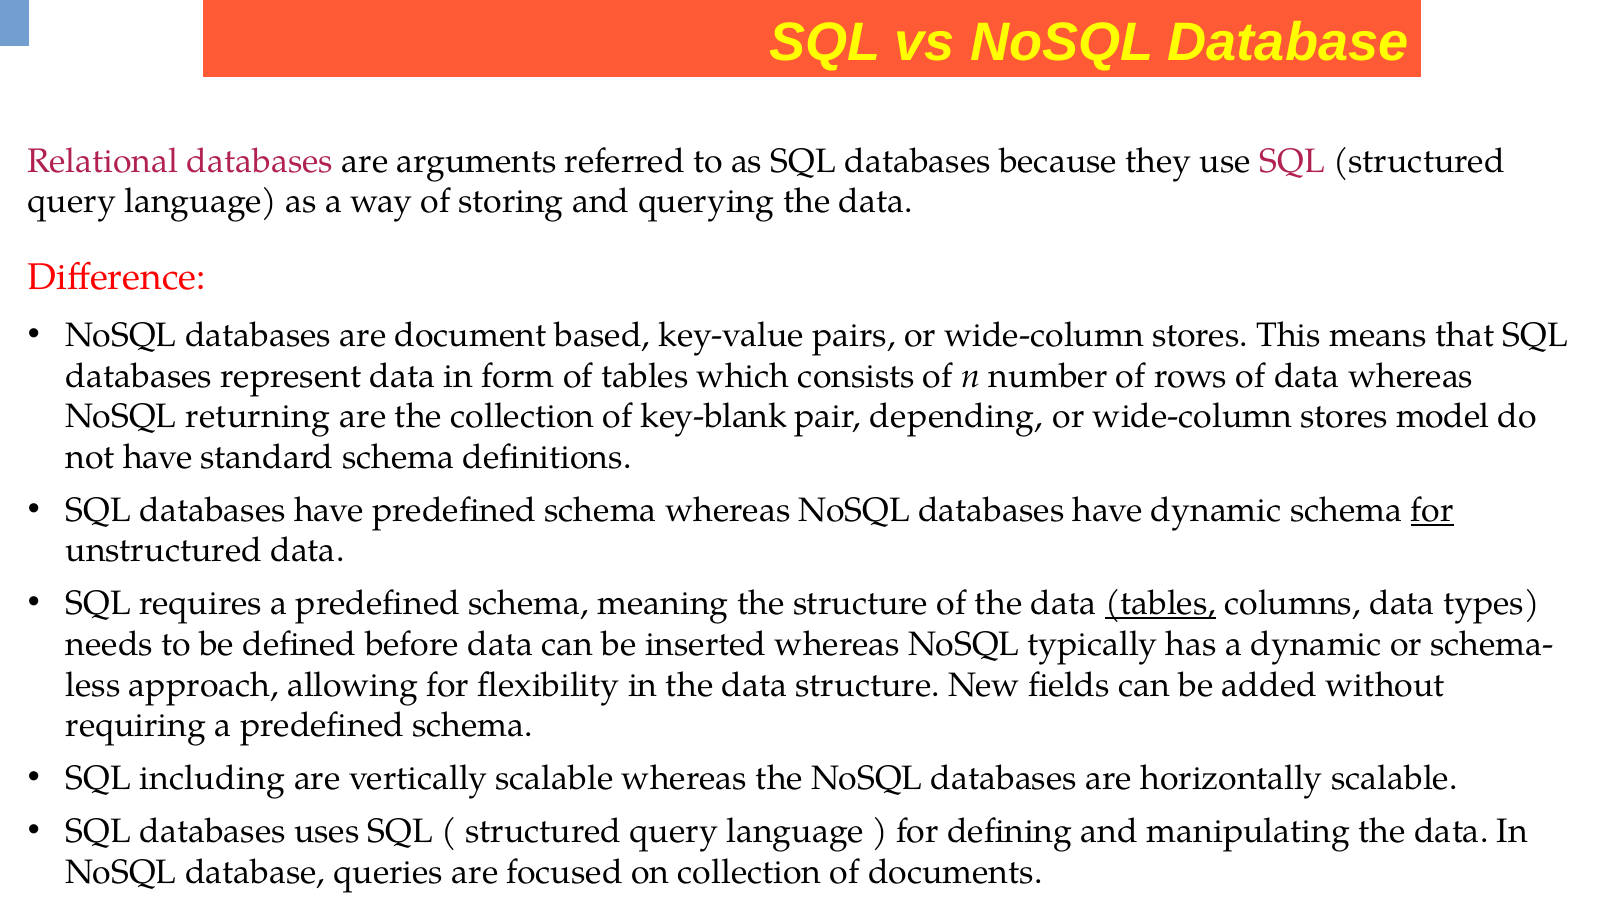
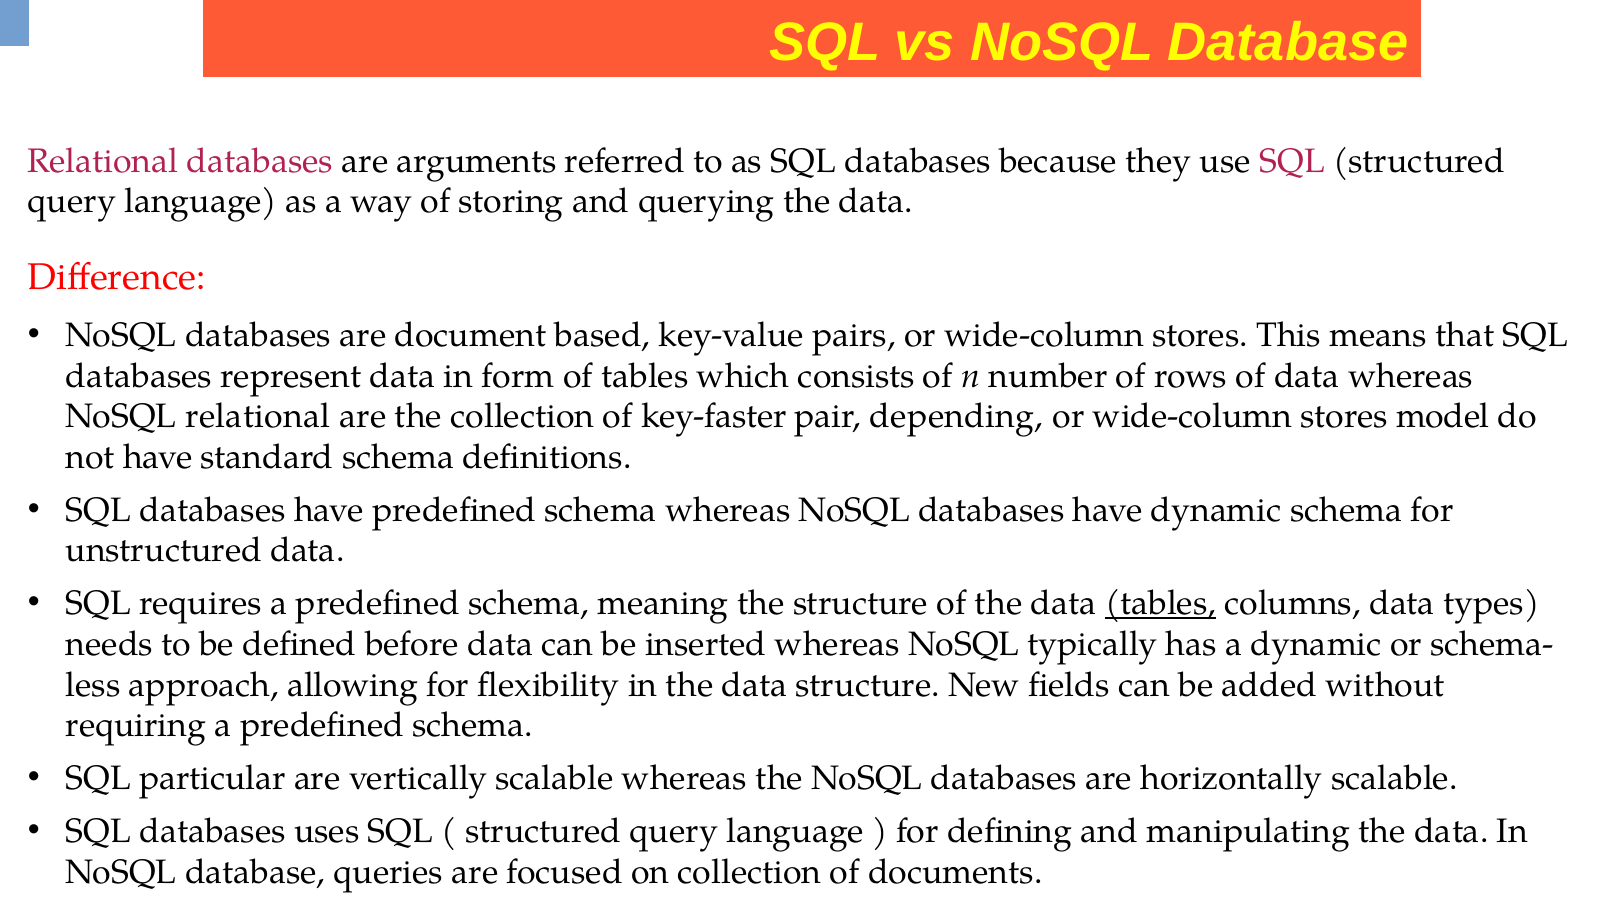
NoSQL returning: returning -> relational (258, 416)
key-blank: key-blank -> key-faster (714, 416)
for underline: present -> none (1432, 510)
including: including -> particular (212, 778)
